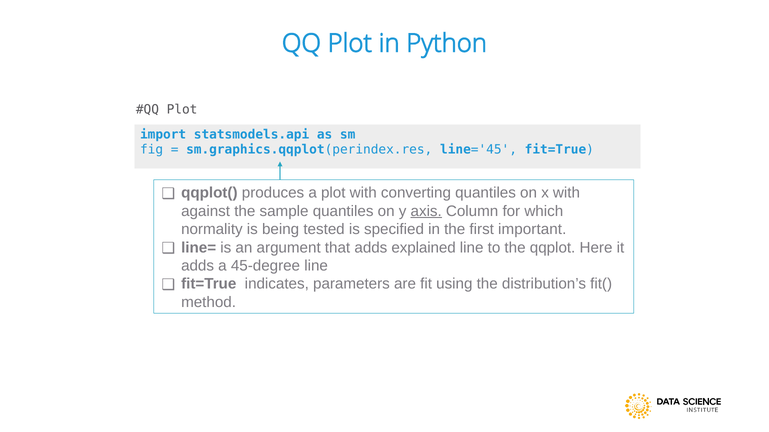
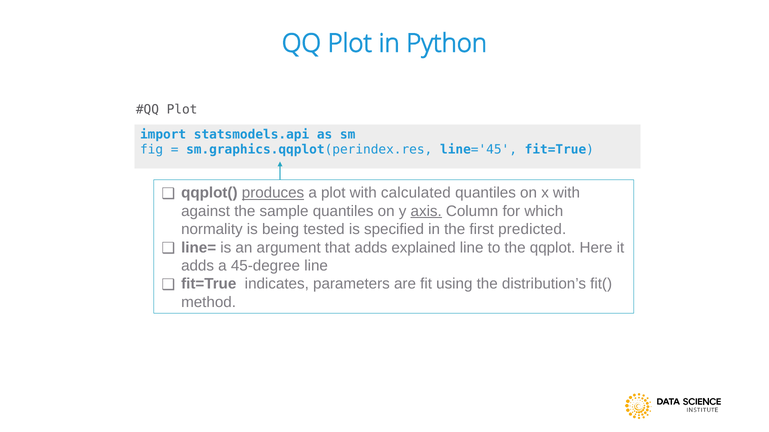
produces underline: none -> present (273, 193)
converting: converting -> calculated (416, 193)
important: important -> predicted (532, 230)
